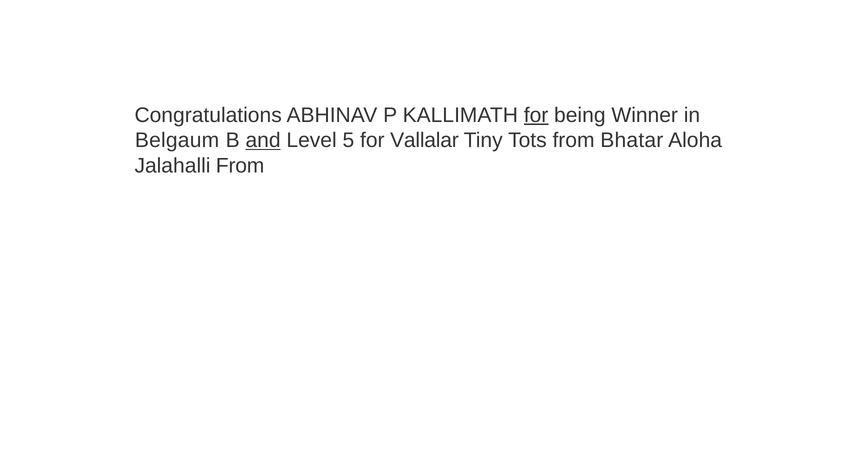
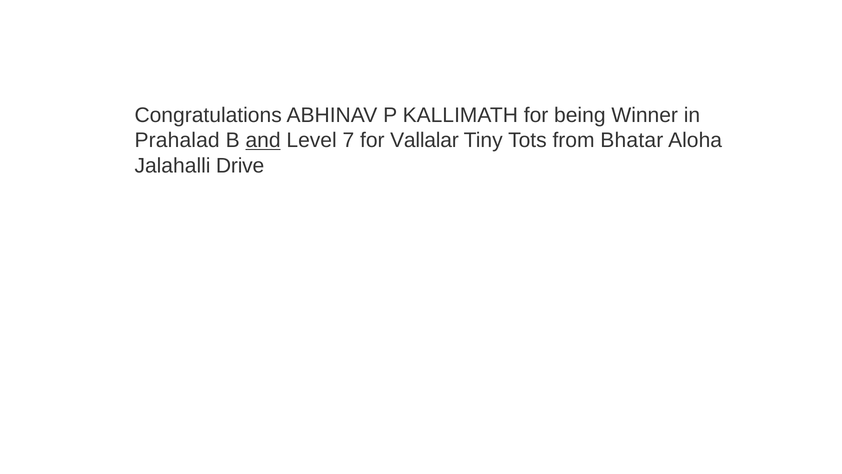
for underline: present -> none (536, 115)
Belgaum: Belgaum -> Prahalad (177, 140)
5: 5 -> 7 (348, 140)
Jalahalli From: From -> Drive (240, 166)
